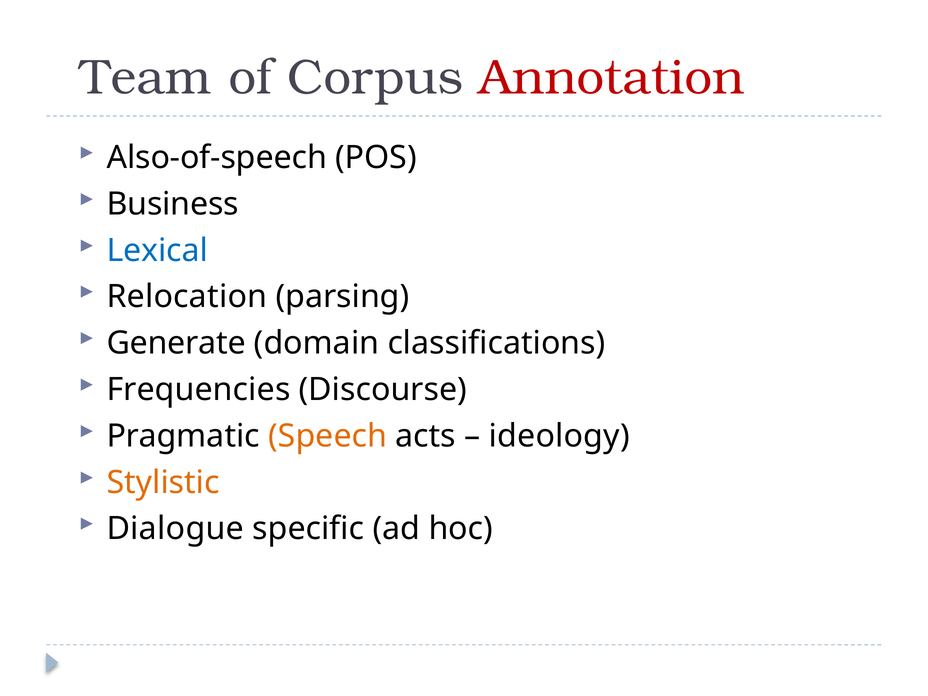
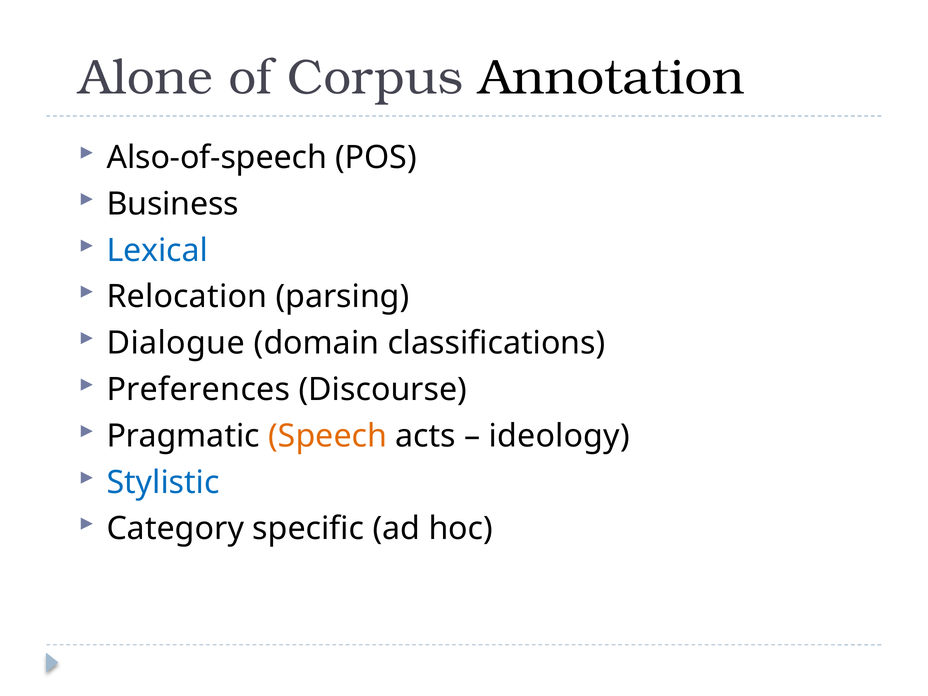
Team: Team -> Alone (146, 78)
Annotation colour: red -> black (612, 78)
Generate: Generate -> Dialogue (176, 343)
Frequencies: Frequencies -> Preferences (198, 390)
Stylistic colour: orange -> blue (163, 482)
Dialogue: Dialogue -> Category (175, 529)
